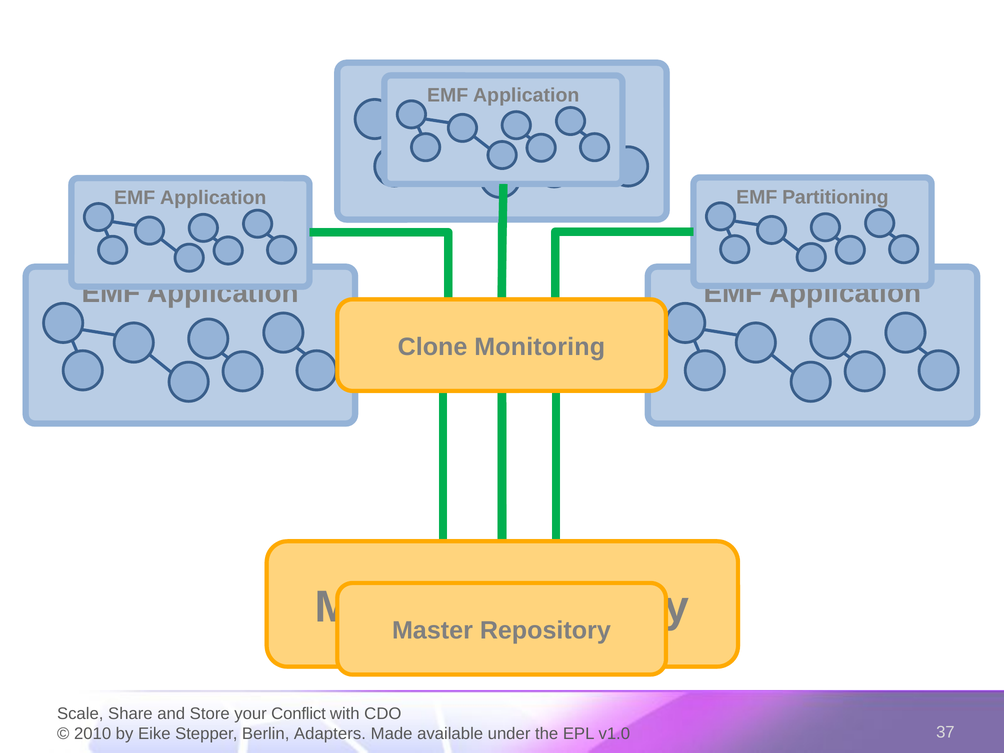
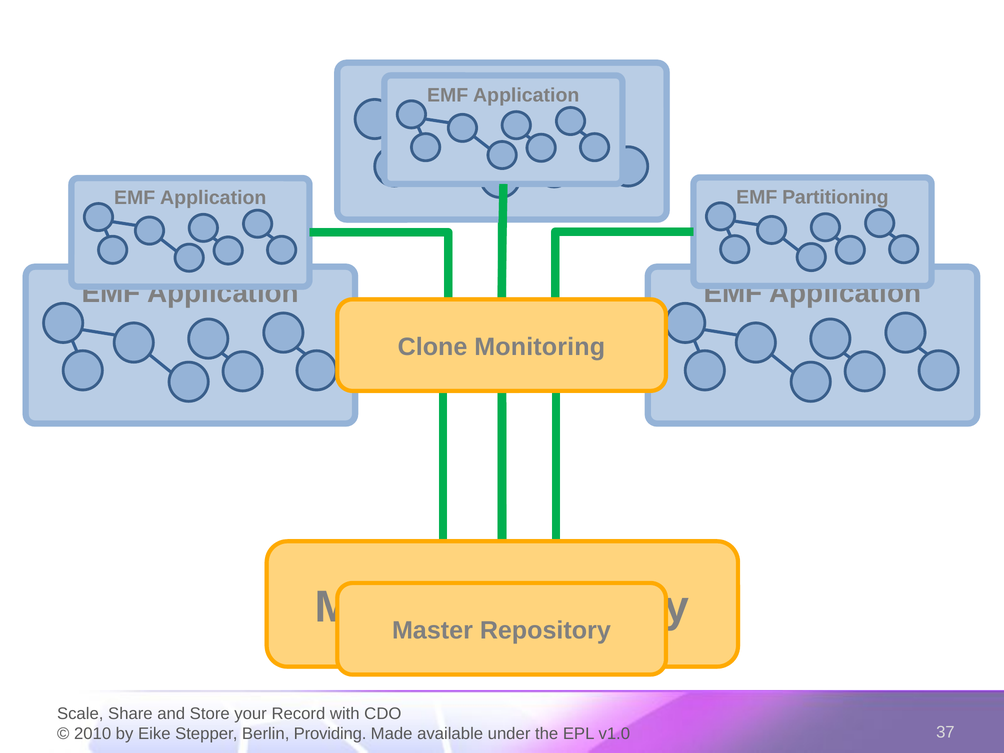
Conflict: Conflict -> Record (298, 713)
Adapters: Adapters -> Providing (330, 734)
